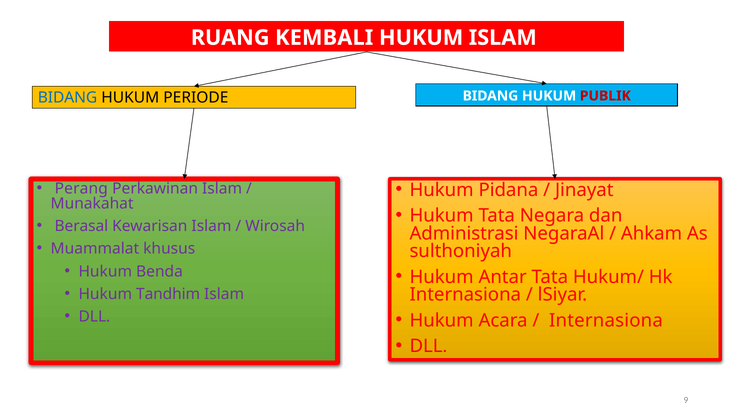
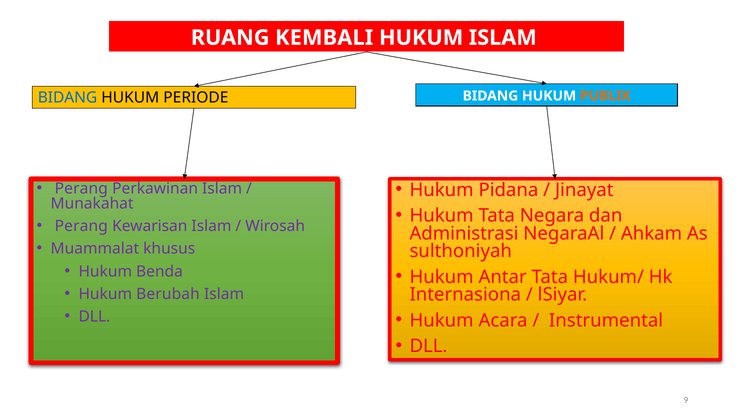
PUBLIK colour: red -> orange (605, 96)
Berasal: Berasal -> Perang (81, 226)
Tandhim: Tandhim -> Berubah (168, 294)
Internasiona: Internasiona -> Instrumental (606, 321)
